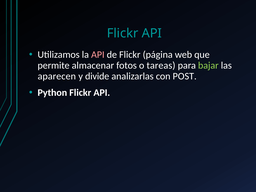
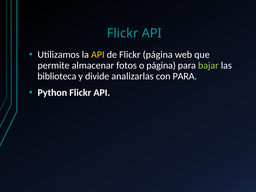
API colour: pink -> yellow (98, 55)
o tareas: tareas -> página (161, 65)
aparecen: aparecen -> biblioteca (57, 76)
con POST: POST -> PARA (185, 76)
